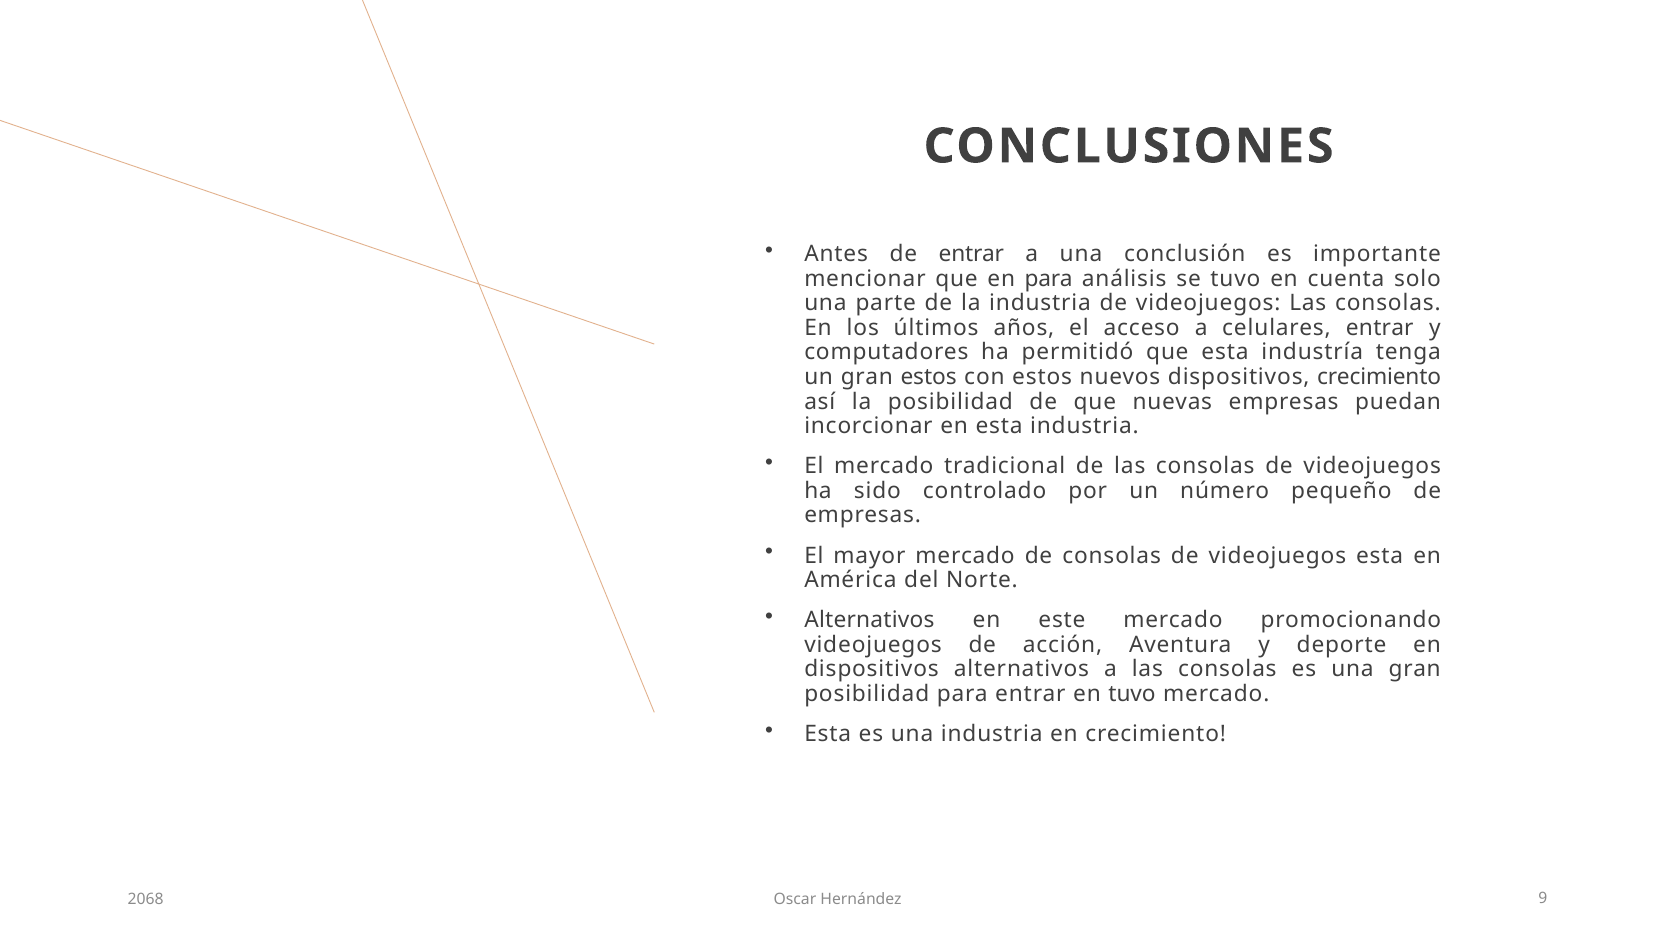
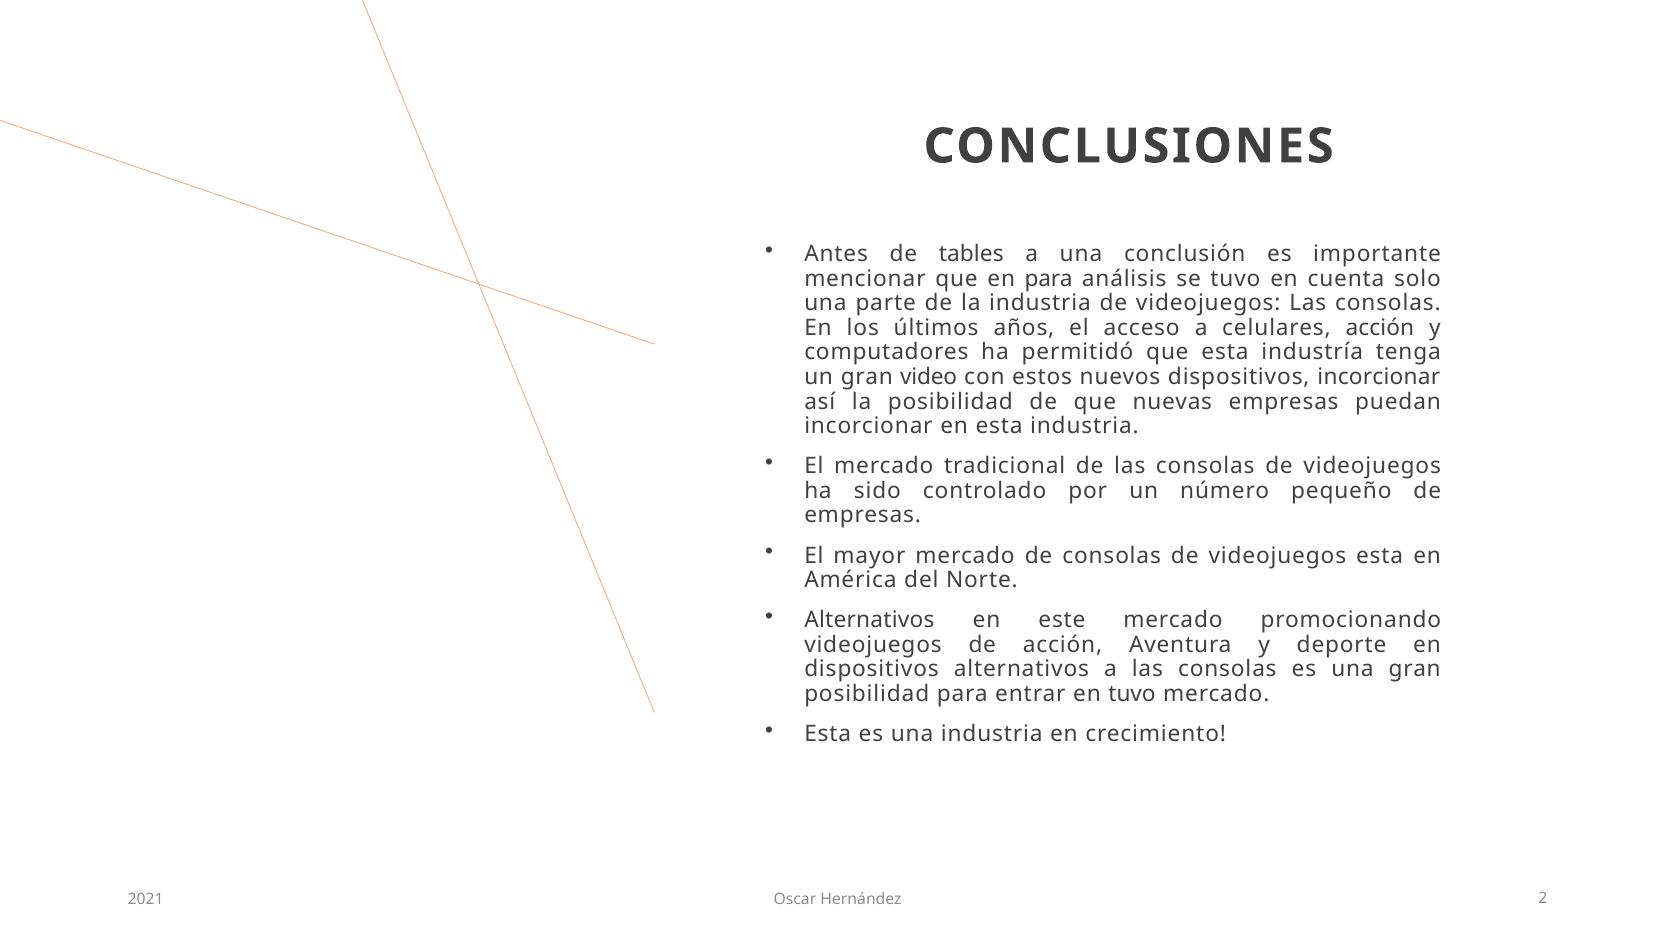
de entrar: entrar -> tables (971, 254)
celulares entrar: entrar -> acción (1380, 328)
gran estos: estos -> video (929, 377)
dispositivos crecimiento: crecimiento -> incorcionar (1379, 377)
2068: 2068 -> 2021 (146, 899)
9: 9 -> 2 (1543, 898)
